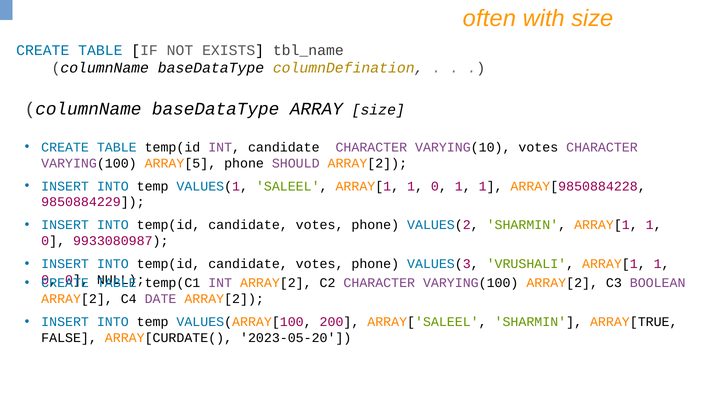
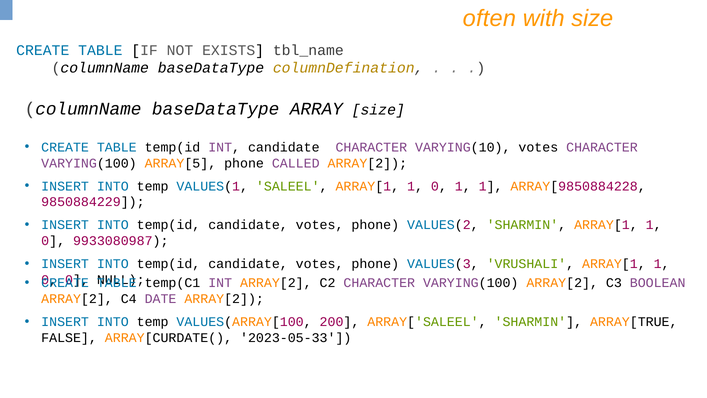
SHOULD: SHOULD -> CALLED (296, 163)
2023-05-20: 2023-05-20 -> 2023-05-33 (296, 338)
